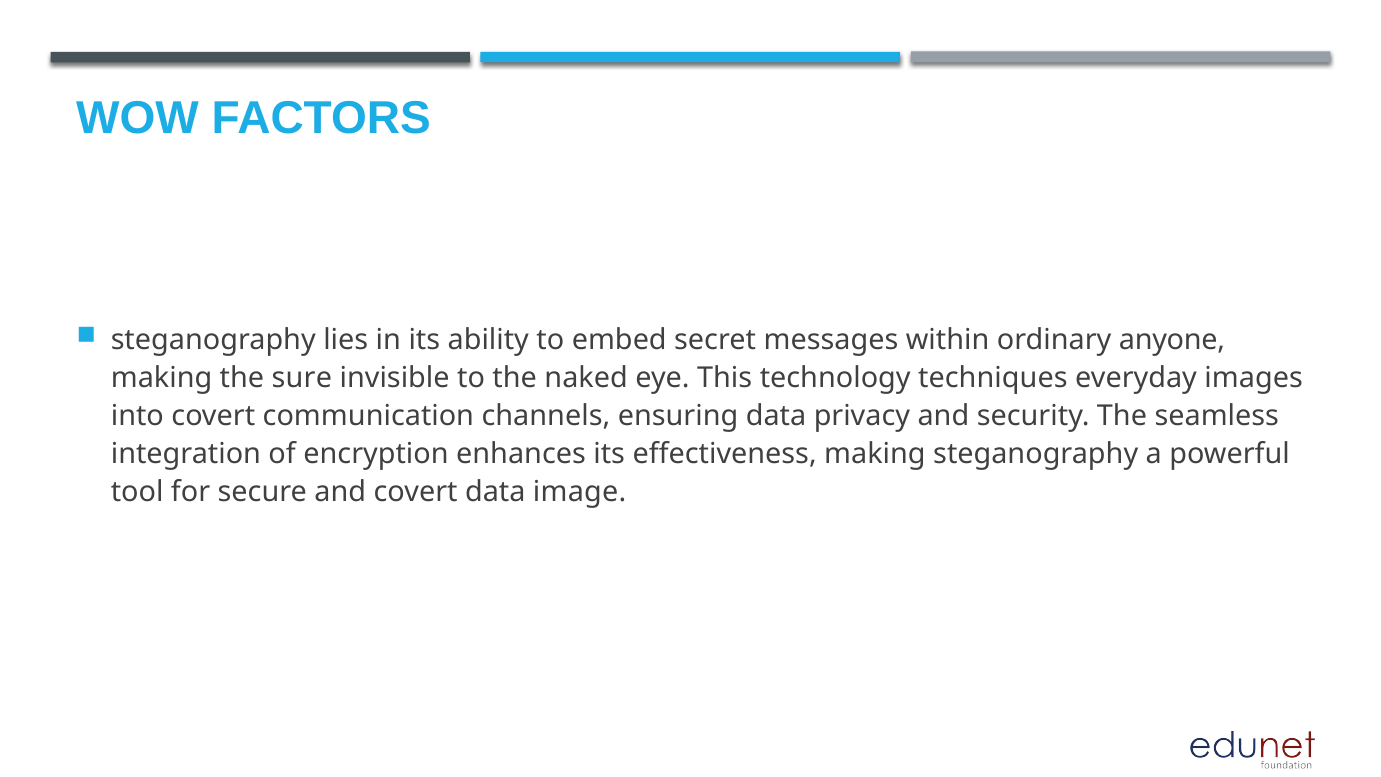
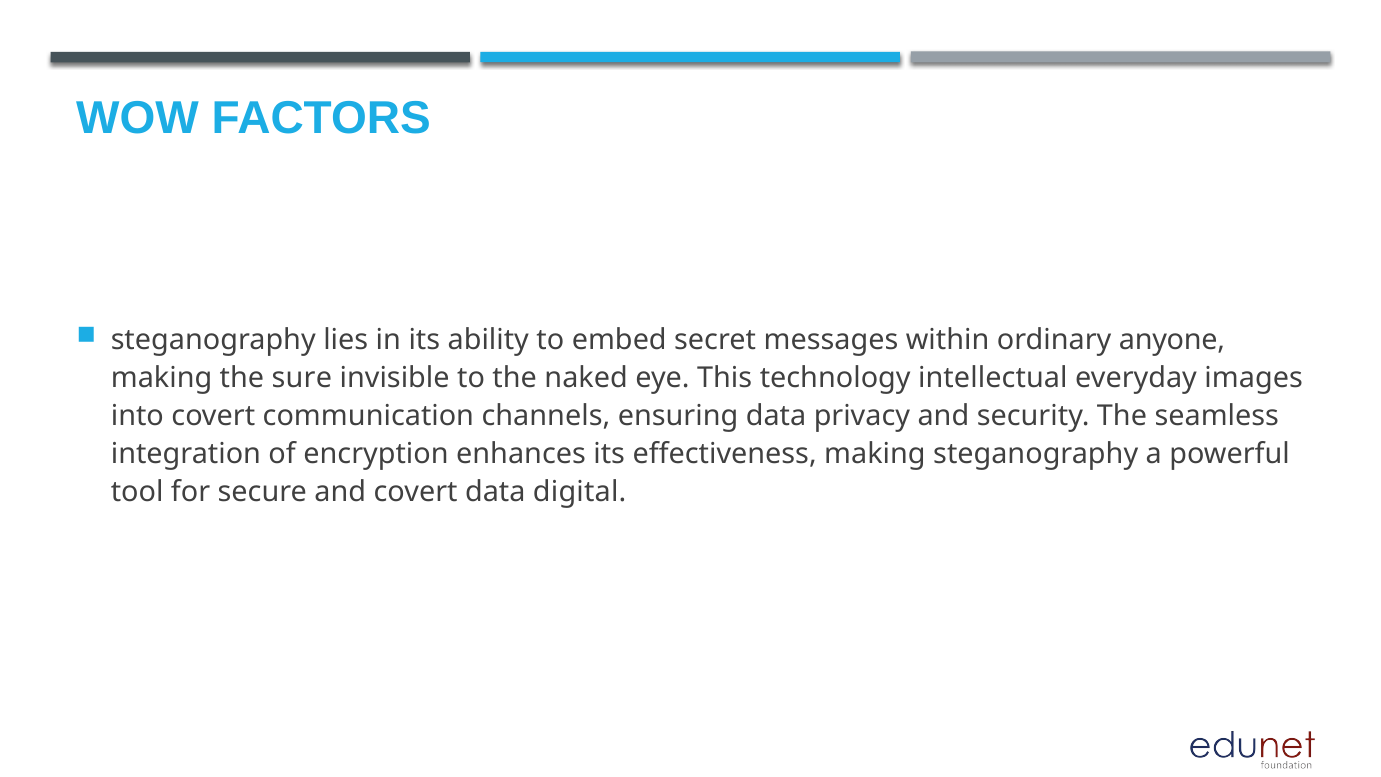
techniques: techniques -> intellectual (993, 378)
image: image -> digital (580, 492)
